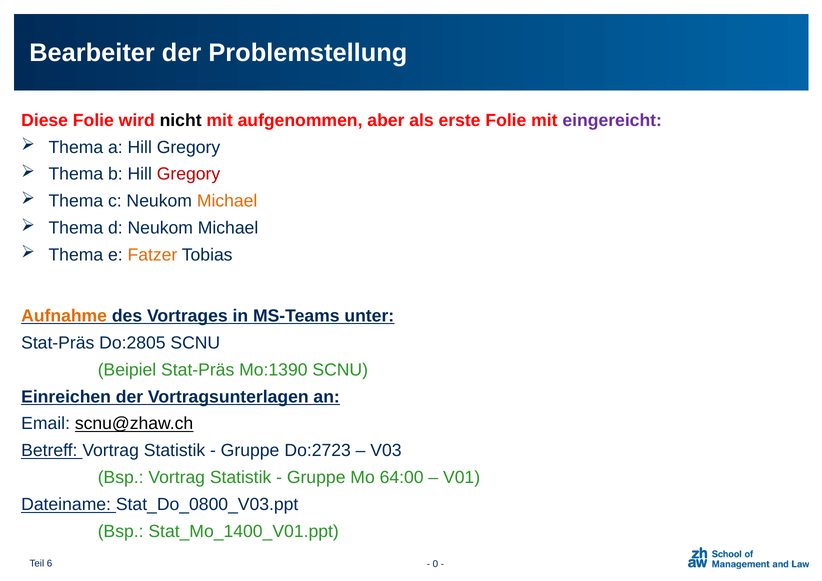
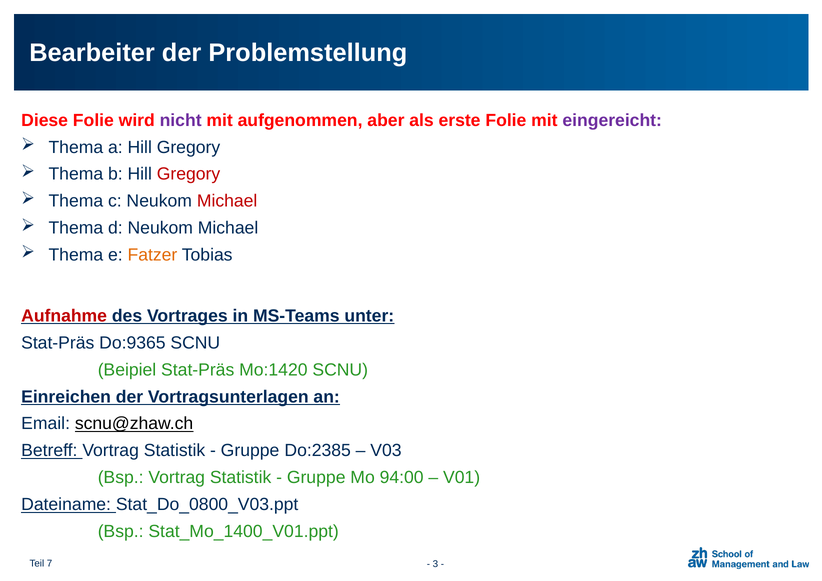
nicht colour: black -> purple (181, 120)
Michael colour: orange -> red (227, 201)
Aufnahme colour: orange -> red (64, 316)
Do:2805: Do:2805 -> Do:9365 (132, 343)
Mo:1390: Mo:1390 -> Mo:1420 (273, 370)
Do:2723: Do:2723 -> Do:2385 (318, 451)
64:00: 64:00 -> 94:00 (402, 478)
6: 6 -> 7 (50, 564)
0: 0 -> 3 (435, 564)
